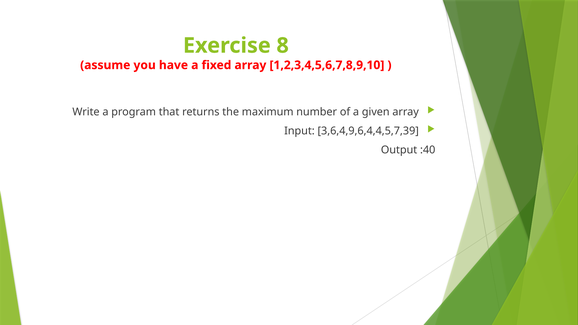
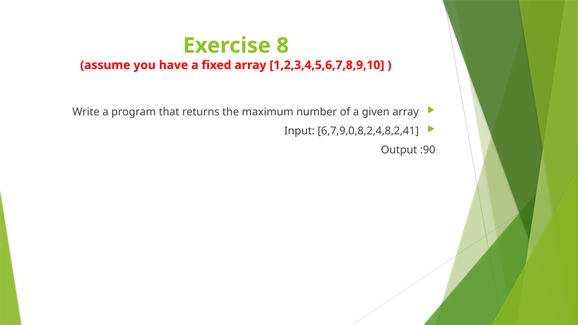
3,6,4,9,6,4,4,5,7,39: 3,6,4,9,6,4,4,5,7,39 -> 6,7,9,0,8,2,4,8,2,41 (368, 131)
:40: :40 -> :90 (428, 150)
